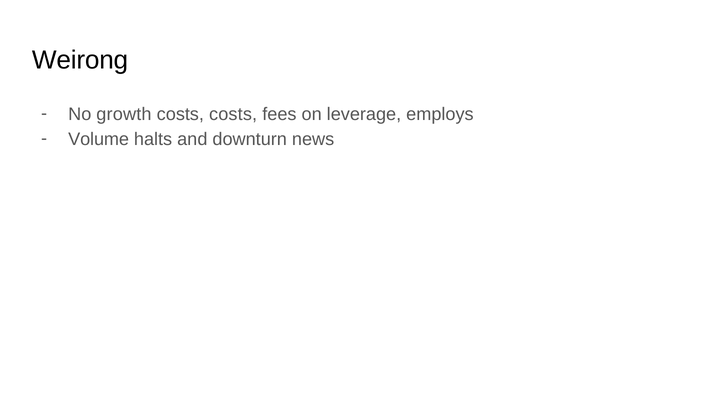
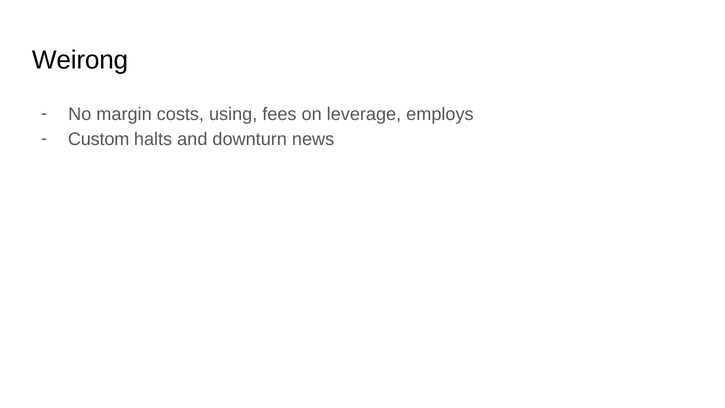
growth: growth -> margin (124, 114)
costs costs: costs -> using (233, 114)
Volume: Volume -> Custom (99, 139)
